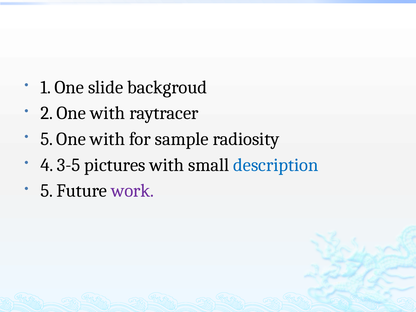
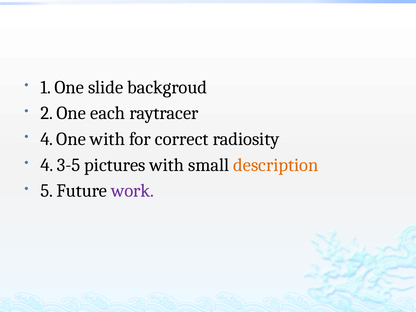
2 One with: with -> each (108, 113)
5: 5 -> 4 (47, 139)
sample: sample -> correct (182, 139)
description colour: blue -> orange (276, 165)
